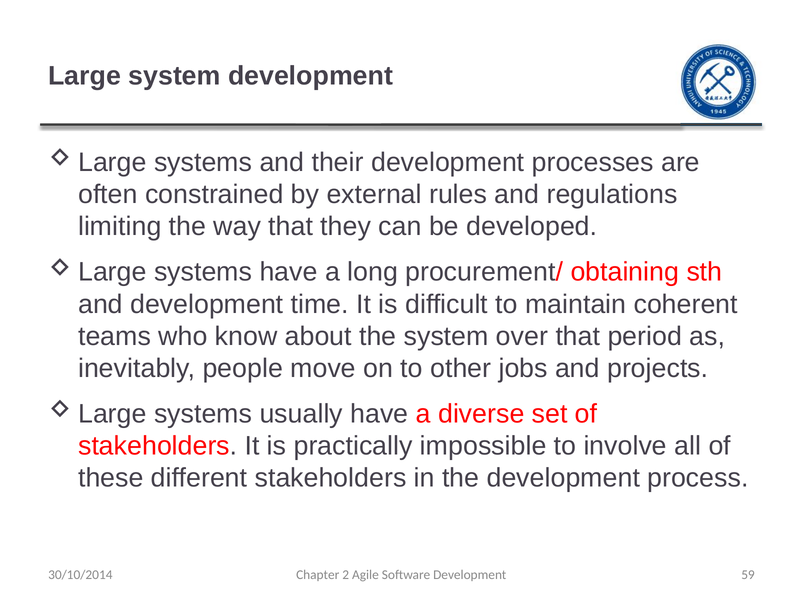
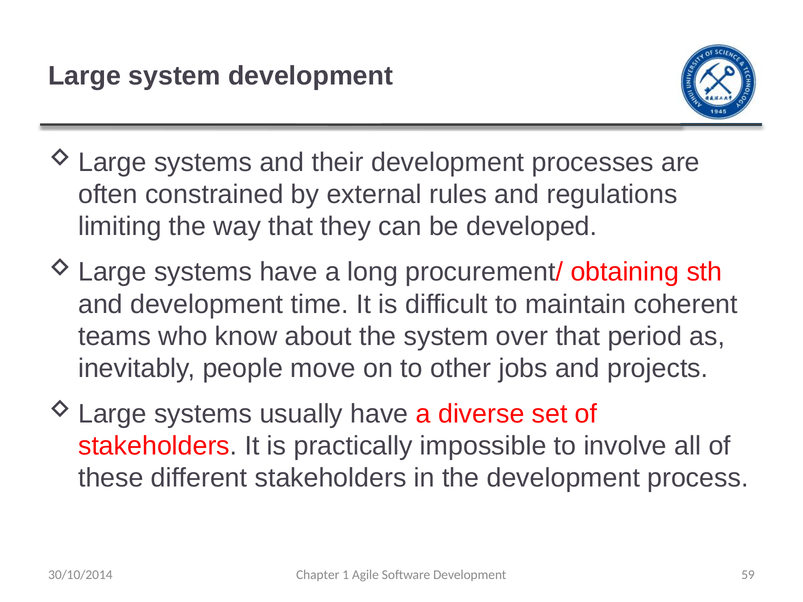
2: 2 -> 1 (346, 575)
